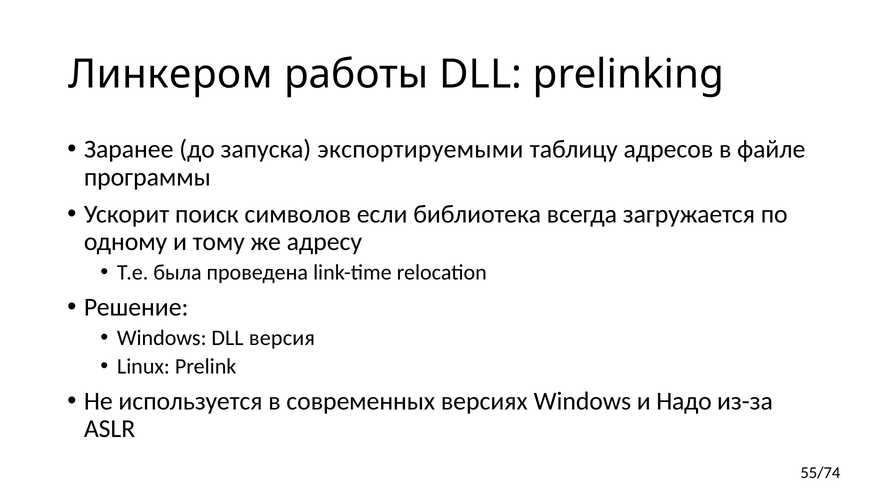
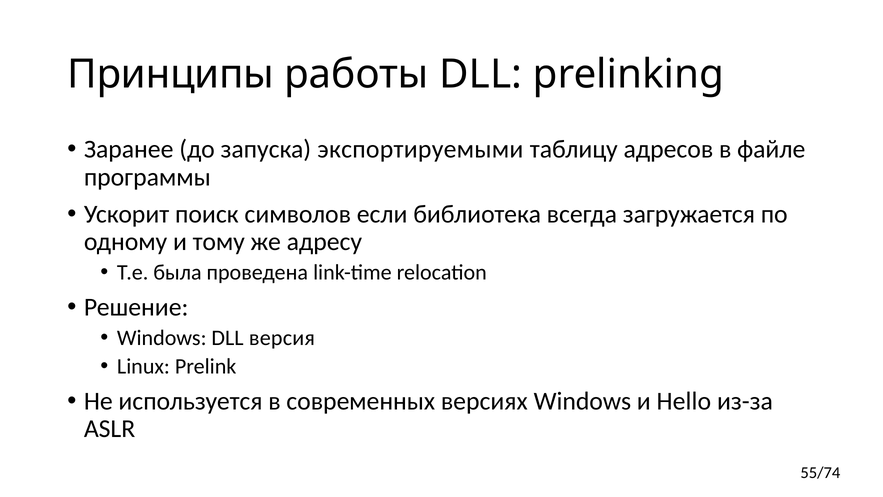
Линкером: Линкером -> Принципы (171, 74)
Надо: Надо -> Hello (684, 401)
